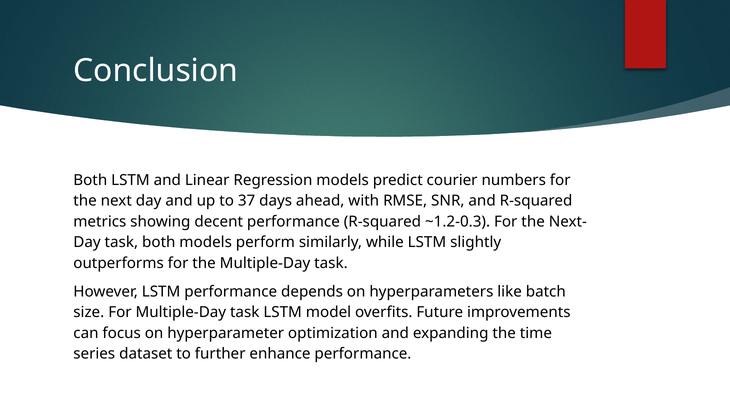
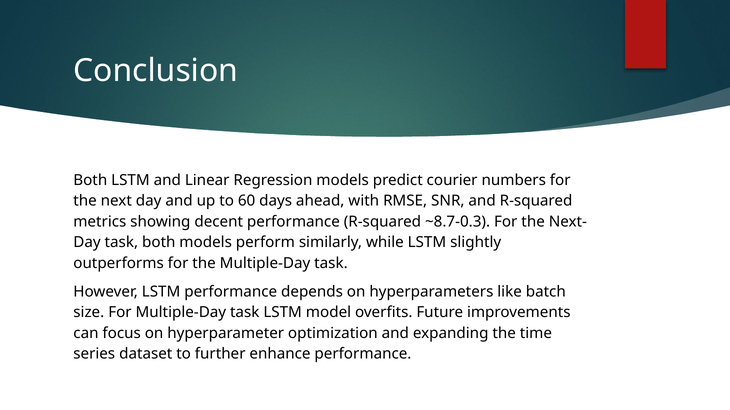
37: 37 -> 60 (247, 201)
~1.2-0.3: ~1.2-0.3 -> ~8.7-0.3 (458, 222)
